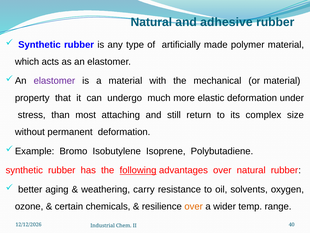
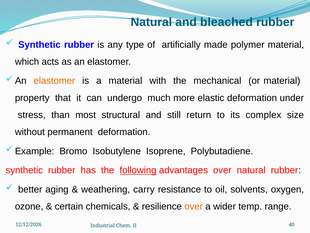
adhesive: adhesive -> bleached (226, 22)
elastomer colour: purple -> orange (54, 81)
attaching: attaching -> structural (121, 115)
